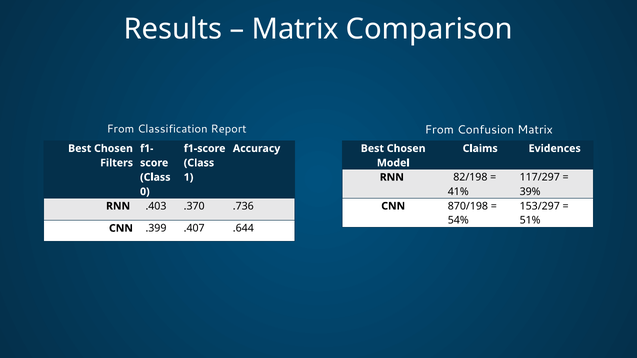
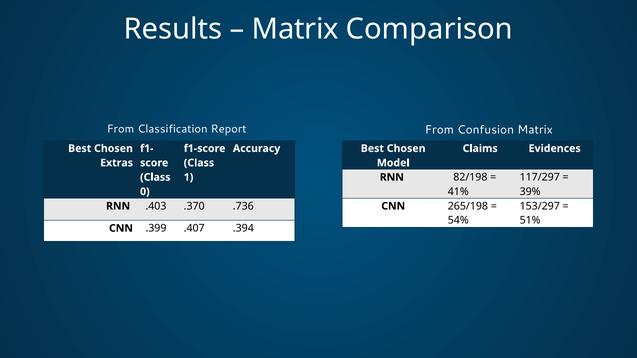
Filters: Filters -> Extras (117, 163)
870/198: 870/198 -> 265/198 (468, 206)
.644: .644 -> .394 (243, 228)
